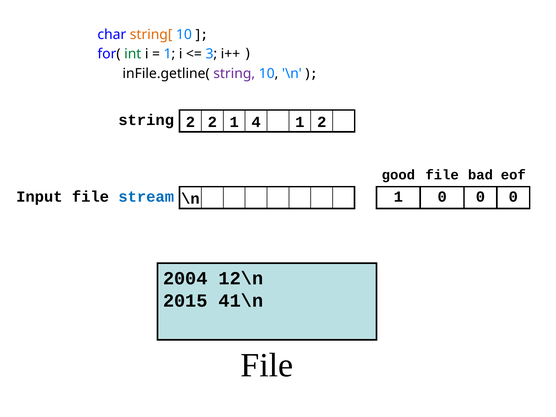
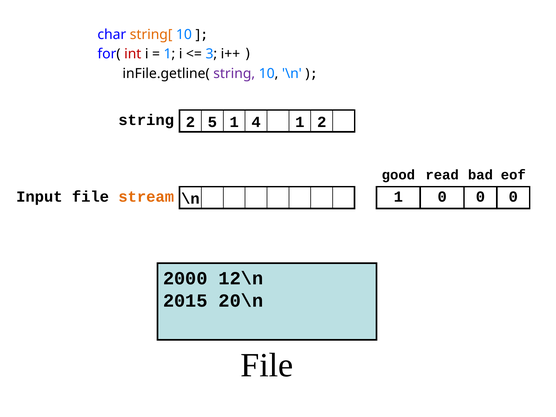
int colour: green -> red (133, 54)
2 2: 2 -> 5 (212, 122)
good file: file -> read (442, 175)
stream colour: blue -> orange (146, 197)
2004: 2004 -> 2000 (185, 278)
41\n: 41\n -> 20\n (241, 301)
